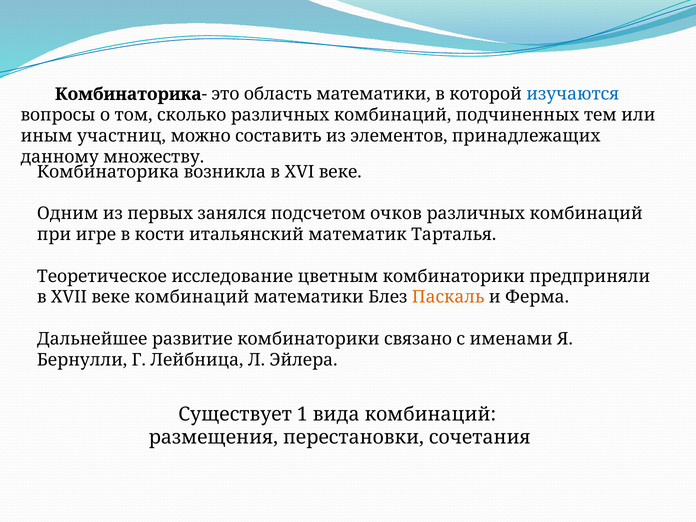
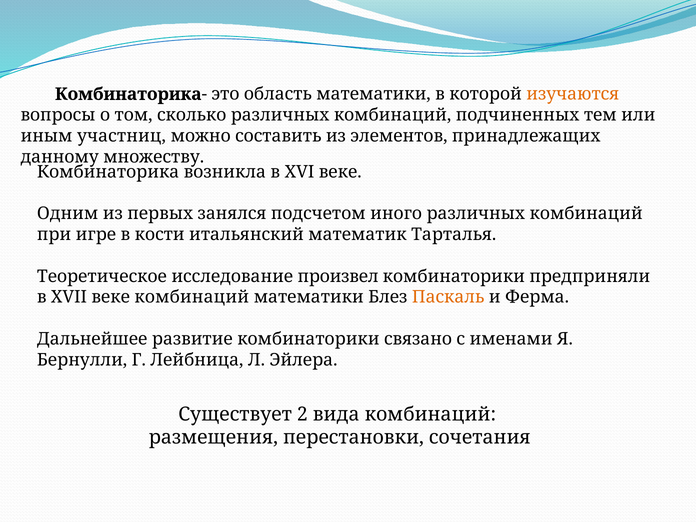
изучаются colour: blue -> orange (573, 94)
очков: очков -> иного (396, 214)
цветным: цветным -> произвел (338, 276)
1: 1 -> 2 (302, 414)
